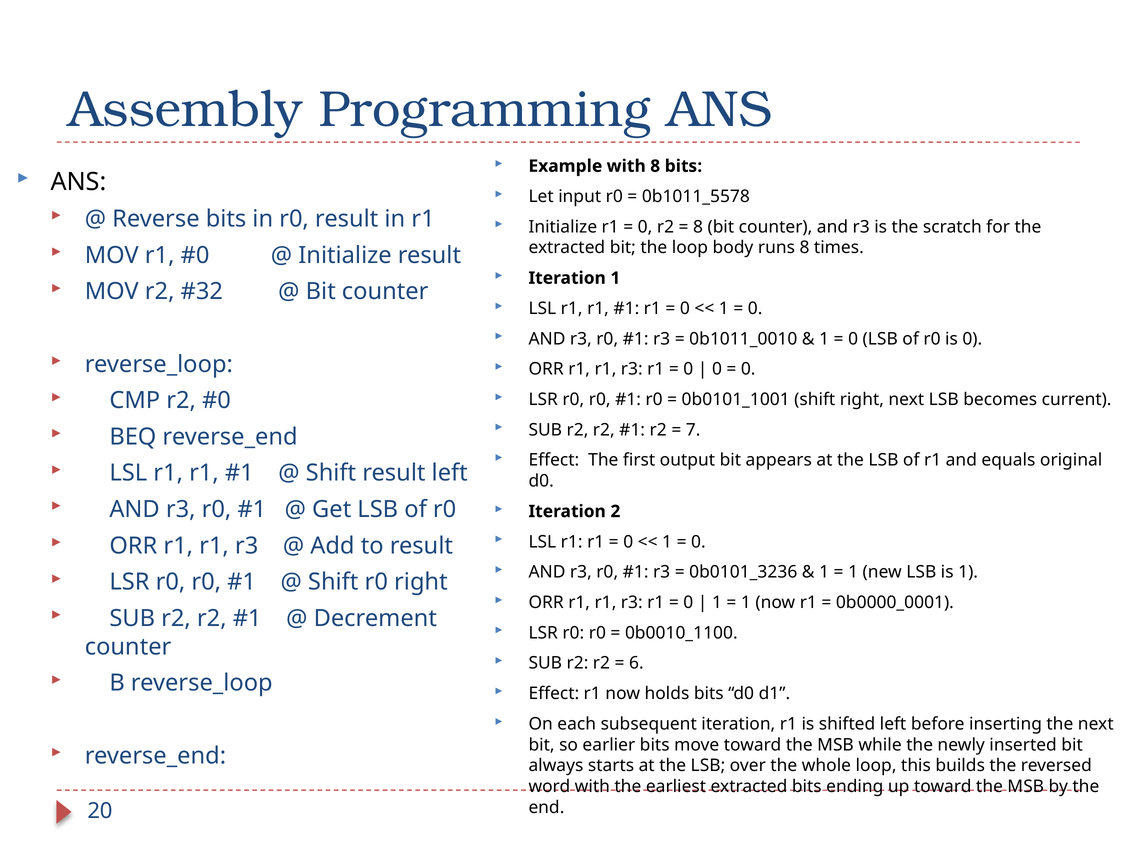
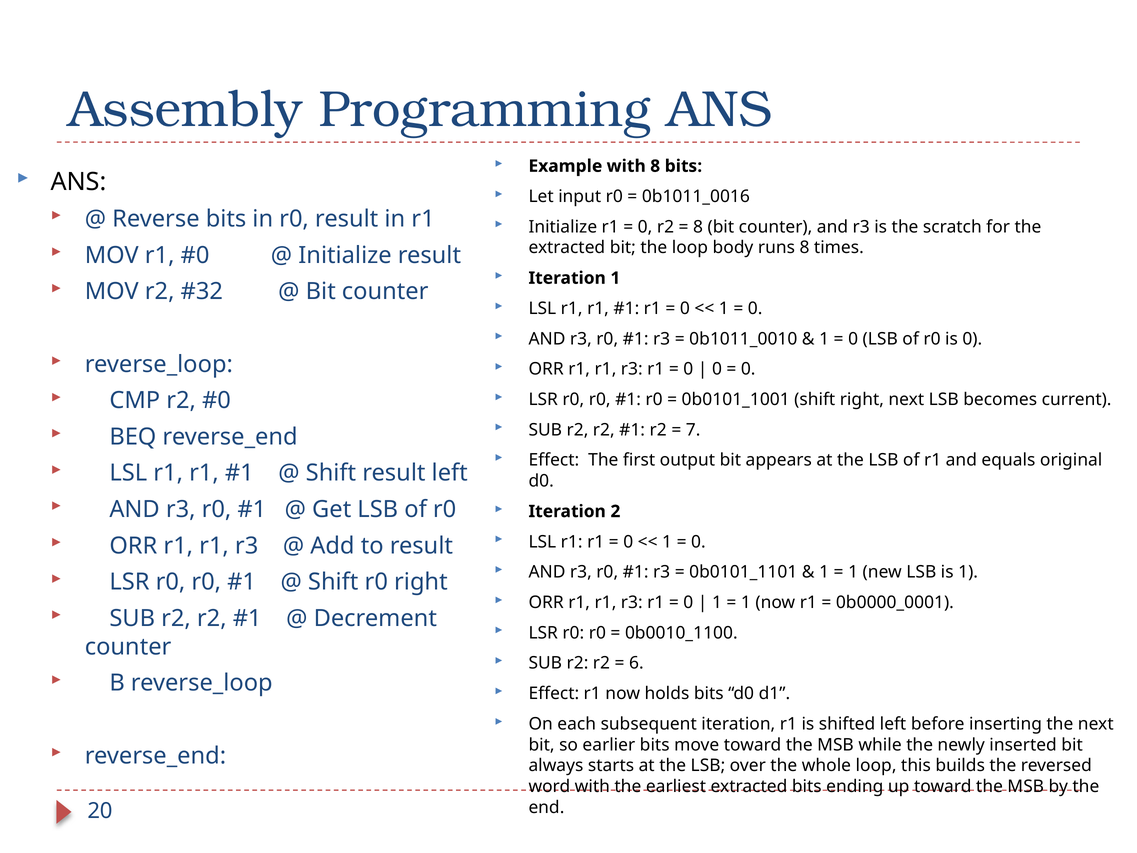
0b1011_5578: 0b1011_5578 -> 0b1011_0016 (696, 196)
0b0101_3236: 0b0101_3236 -> 0b0101_1101 (743, 572)
